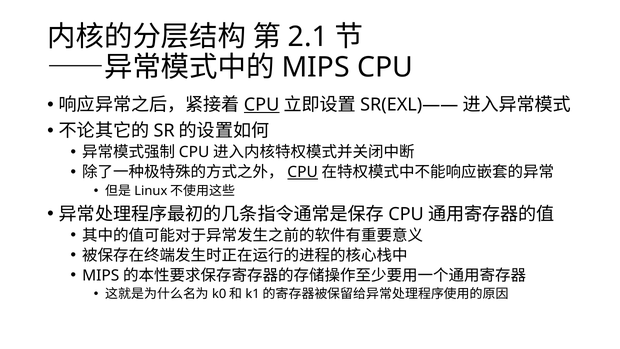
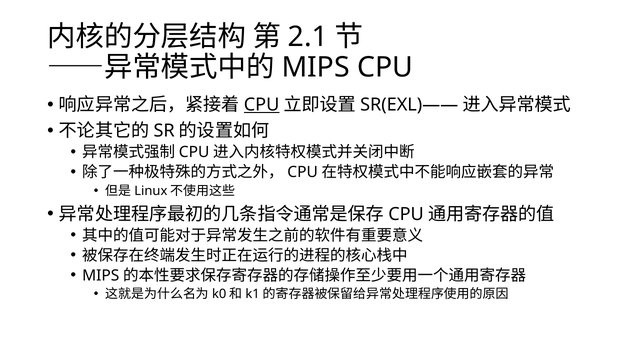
CPU underline: present -> none (303, 172)
